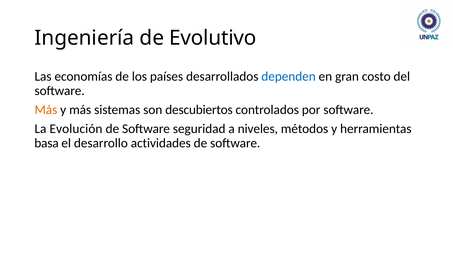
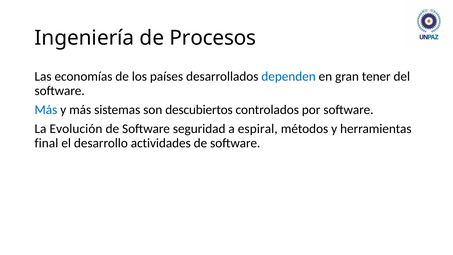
Evolutivo: Evolutivo -> Procesos (213, 38)
costo: costo -> tener (376, 77)
Más colour: orange -> blue (46, 110)
niveles: niveles -> espiral (258, 129)
basa: basa -> final (46, 143)
